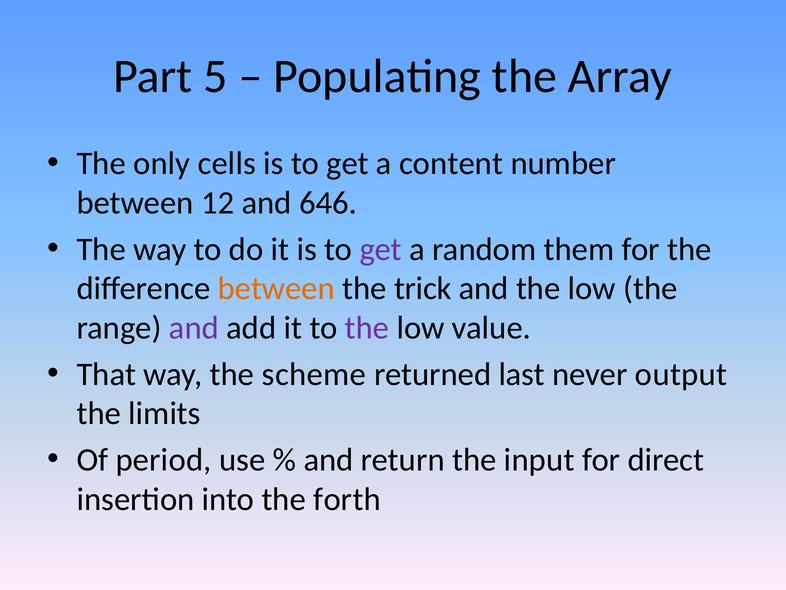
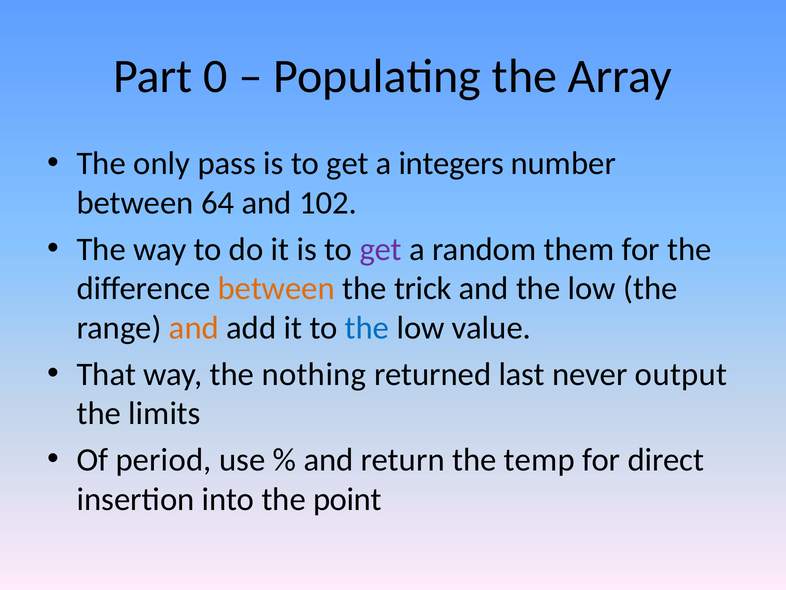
5: 5 -> 0 (216, 76)
cells: cells -> pass (227, 163)
content: content -> integers (451, 163)
12: 12 -> 64 (218, 203)
646: 646 -> 102 (328, 203)
and colour: purple -> orange (194, 328)
the colour: purple -> blue (367, 328)
scheme: scheme -> nothing (314, 374)
input: input -> temp (539, 459)
forth: forth -> point (347, 499)
